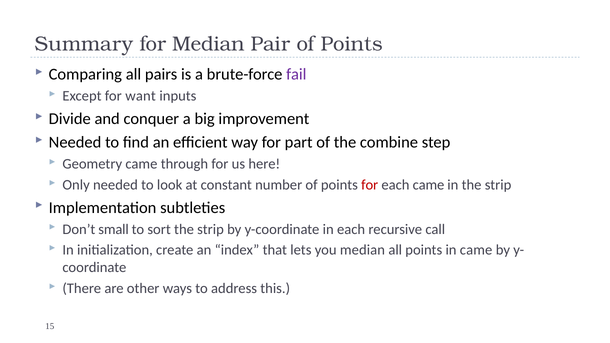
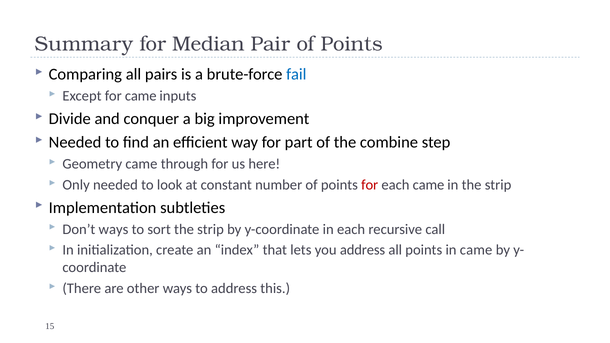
fail colour: purple -> blue (296, 74)
for want: want -> came (141, 96)
Don’t small: small -> ways (113, 229)
you median: median -> address (363, 250)
